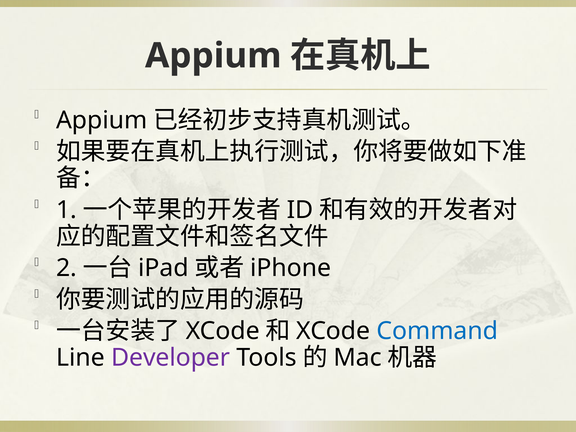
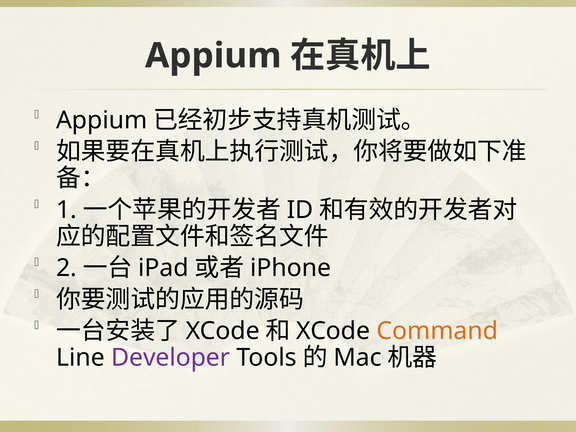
Command colour: blue -> orange (437, 331)
